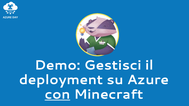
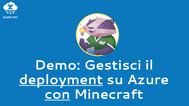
deployment underline: none -> present (61, 80)
